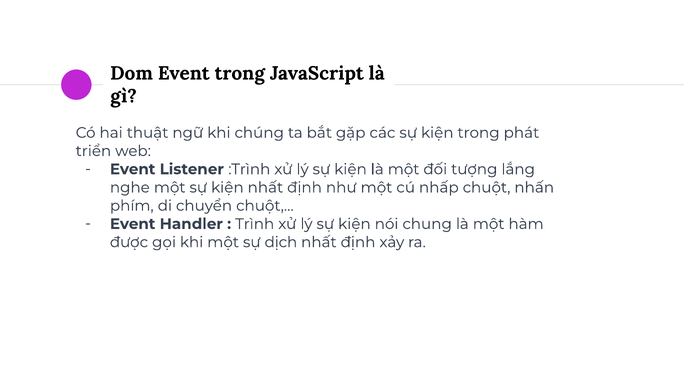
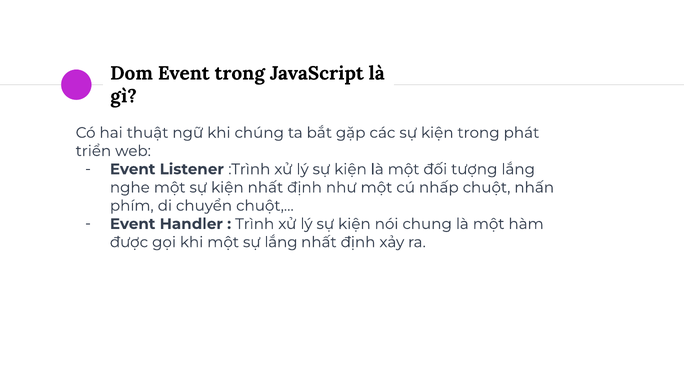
sự dịch: dịch -> lắng (281, 242)
